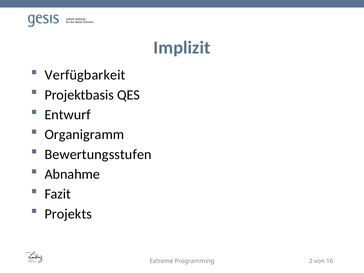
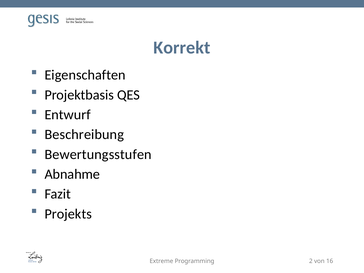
Implizit: Implizit -> Korrekt (182, 48)
Verfügbarkeit: Verfügbarkeit -> Eigenschaften (85, 75)
Organigramm: Organigramm -> Beschreibung (84, 135)
